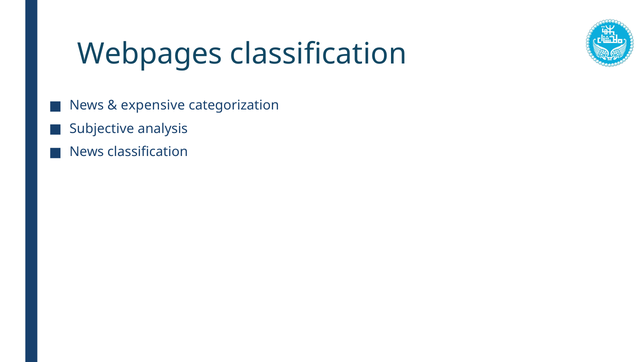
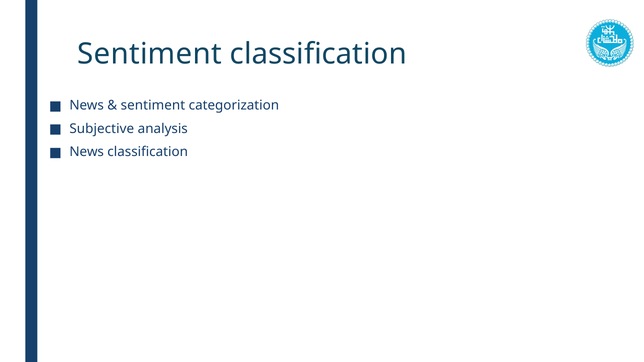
Webpages: Webpages -> Sentiment (150, 54)
expensive: expensive -> sentiment (153, 106)
